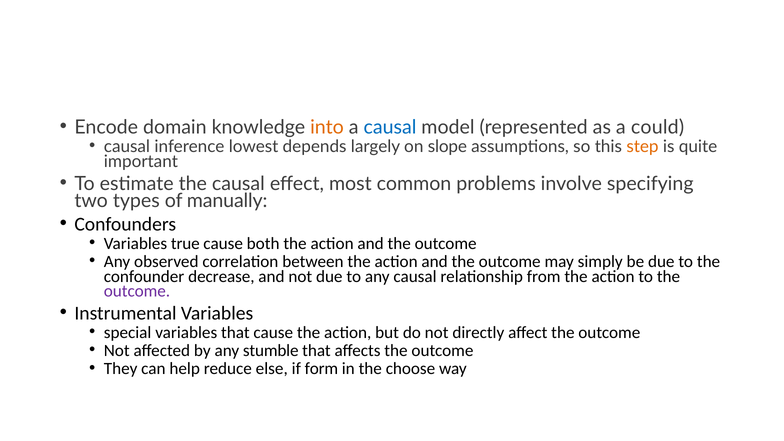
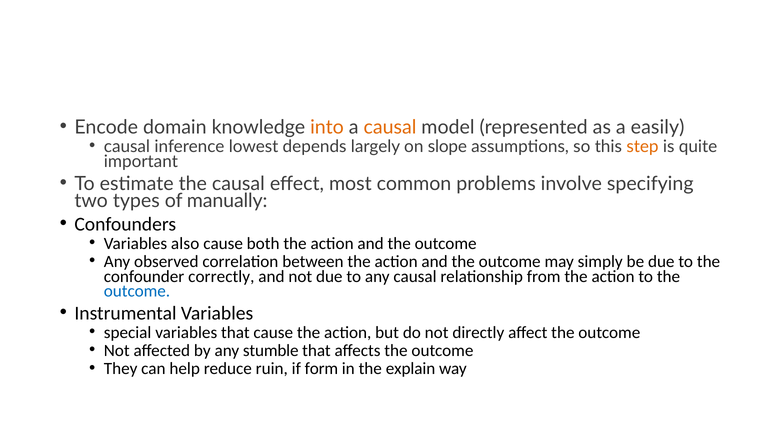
causal colour: blue -> orange (390, 127)
could: could -> easily (658, 127)
true: true -> also (185, 243)
decrease: decrease -> correctly (221, 276)
outcome colour: purple -> blue (137, 291)
else: else -> ruin (272, 369)
choose: choose -> explain (411, 369)
